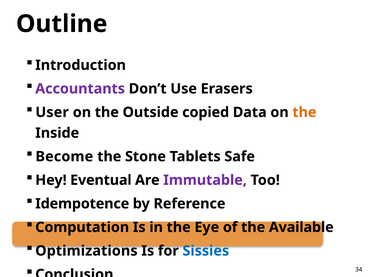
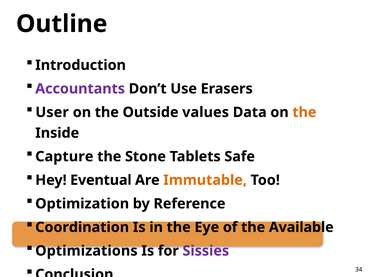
copied: copied -> values (206, 112)
Become: Become -> Capture (64, 156)
Immutable colour: purple -> orange (205, 180)
Idempotence: Idempotence -> Optimization (82, 204)
Computation: Computation -> Coordination (82, 227)
Sissies colour: blue -> purple (206, 251)
